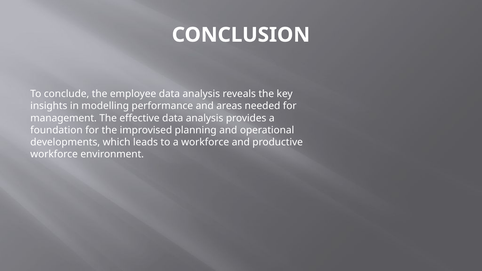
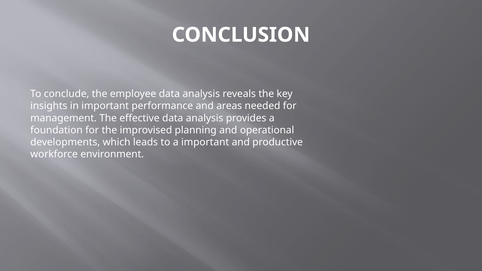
in modelling: modelling -> important (105, 106)
a workforce: workforce -> important (205, 142)
